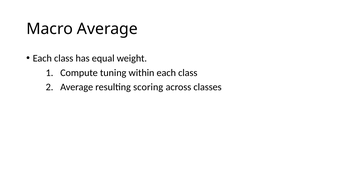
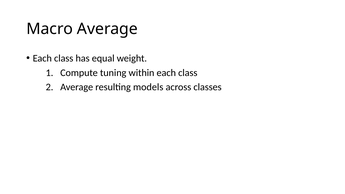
scoring: scoring -> models (148, 87)
